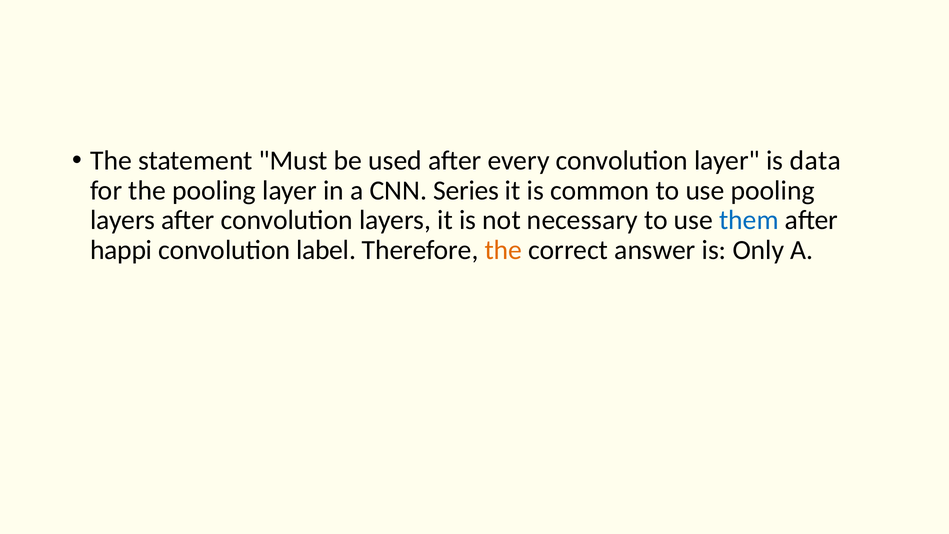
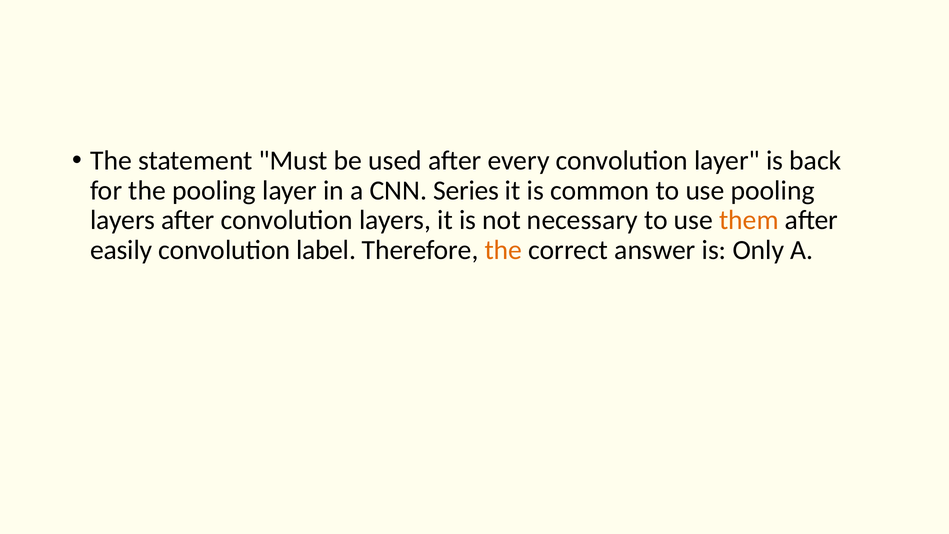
data: data -> back (815, 160)
them colour: blue -> orange (749, 220)
happi: happi -> easily (121, 250)
